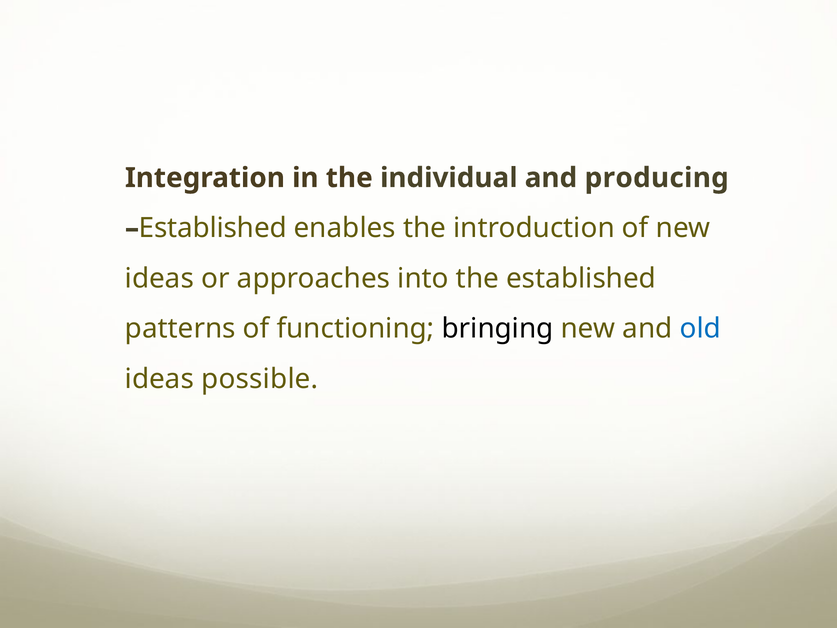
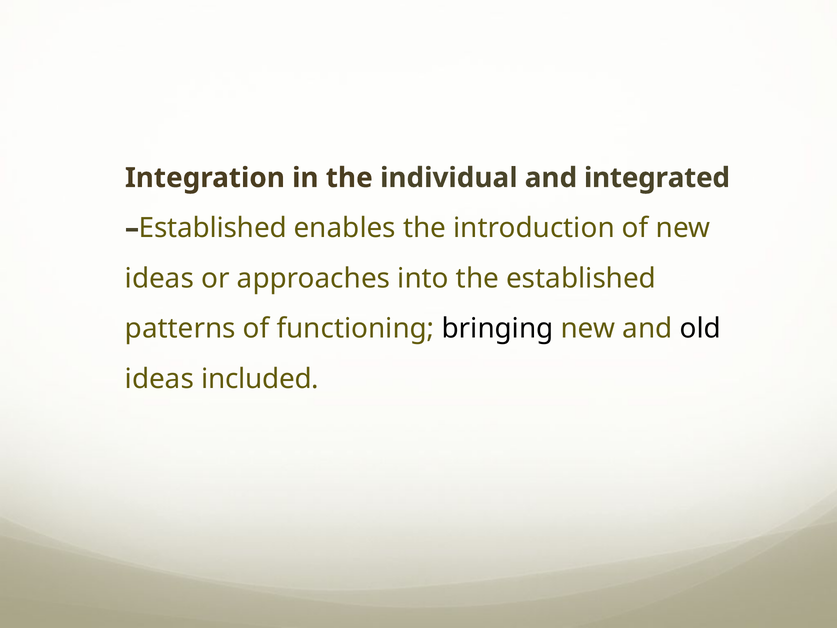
producing: producing -> integrated (657, 178)
old colour: blue -> black (700, 328)
possible: possible -> included (260, 379)
